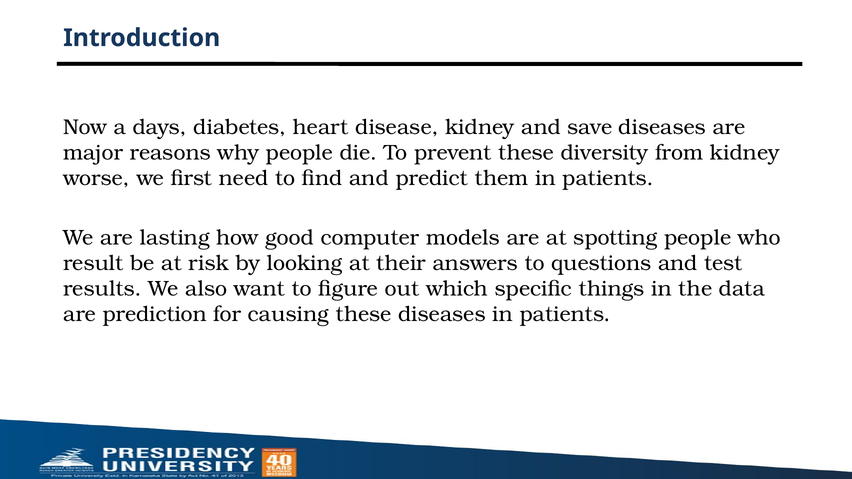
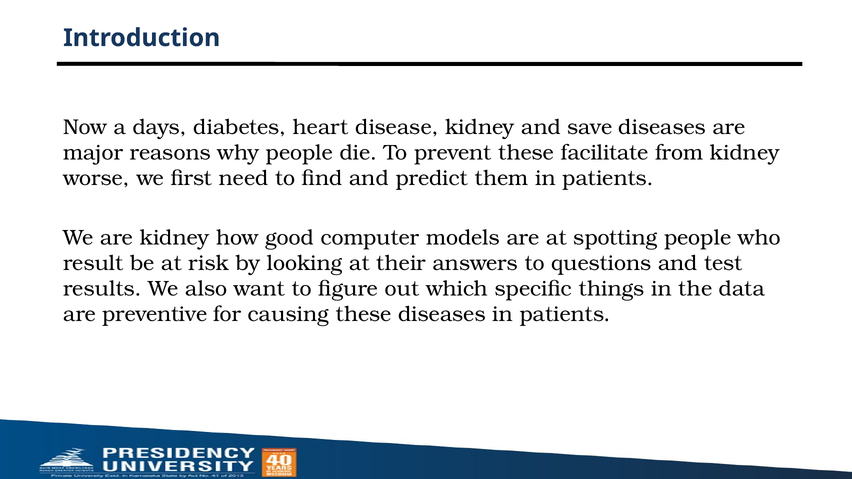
diversity: diversity -> facilitate (605, 153)
are lasting: lasting -> kidney (175, 238)
prediction: prediction -> preventive (155, 315)
